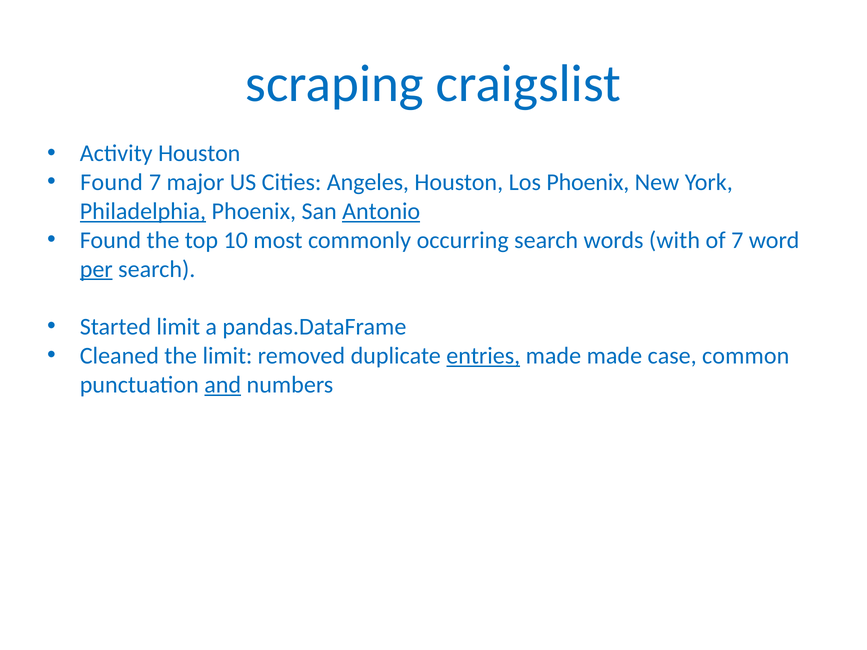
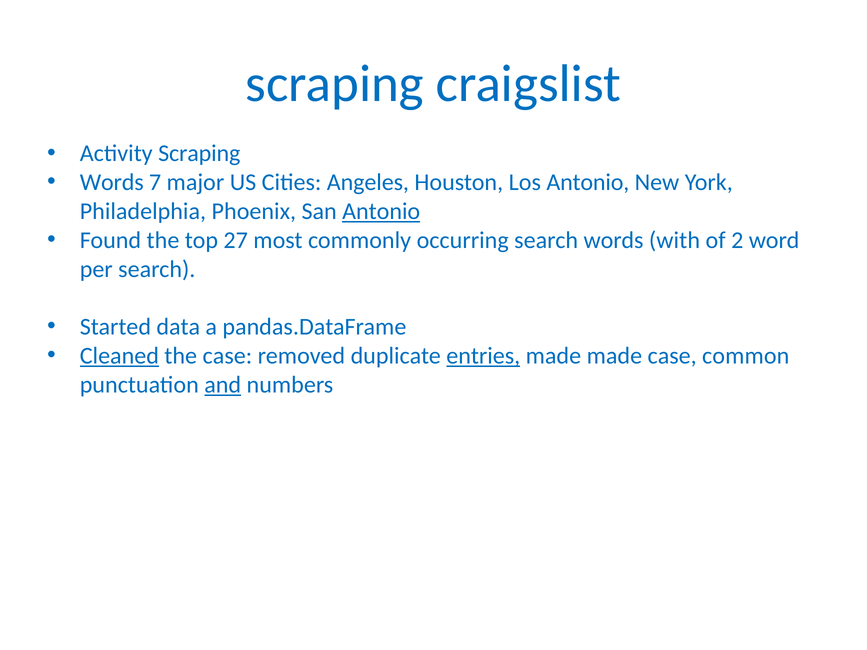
Activity Houston: Houston -> Scraping (199, 154)
Found: Found -> Words (112, 182)
Los Phoenix: Phoenix -> Antonio (588, 182)
Philadelphia underline: present -> none (143, 211)
10: 10 -> 27 (236, 240)
of 7: 7 -> 2 (737, 240)
per underline: present -> none (96, 269)
Started limit: limit -> data (178, 327)
Cleaned underline: none -> present (119, 356)
the limit: limit -> case (227, 356)
